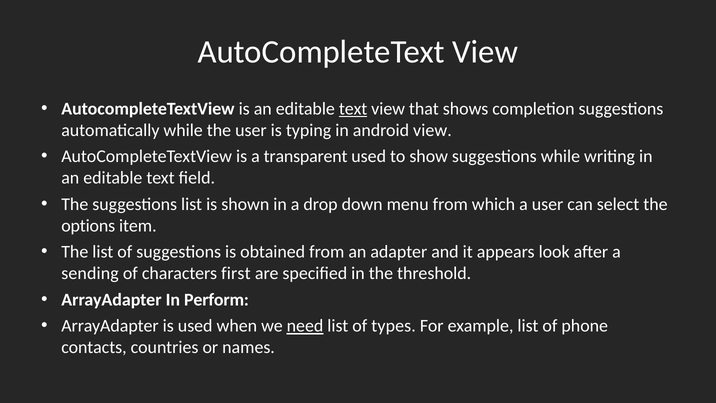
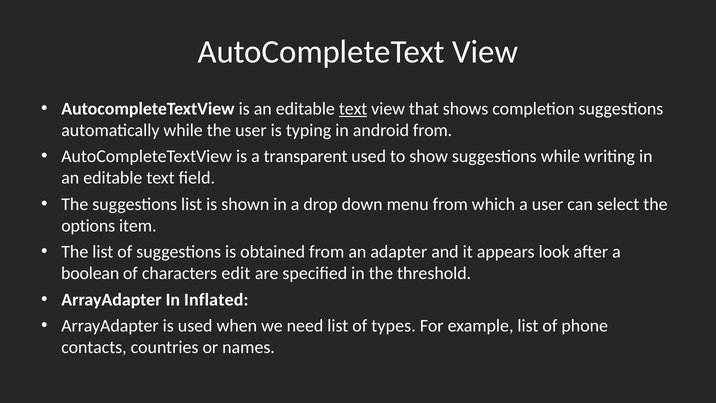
android view: view -> from (433, 130)
sending: sending -> boolean (90, 273)
first: first -> edit (236, 273)
Perform: Perform -> Inflated (216, 300)
need underline: present -> none (305, 326)
